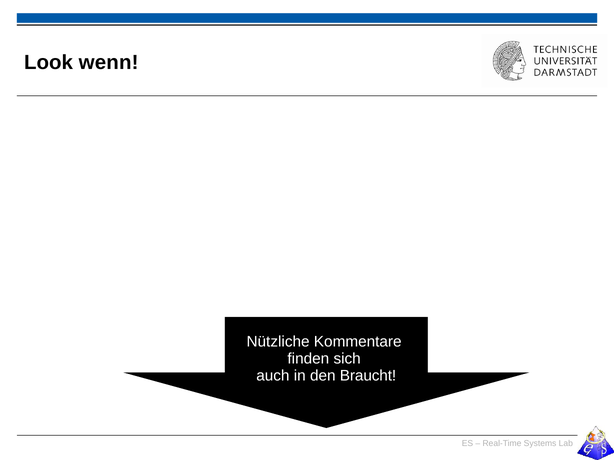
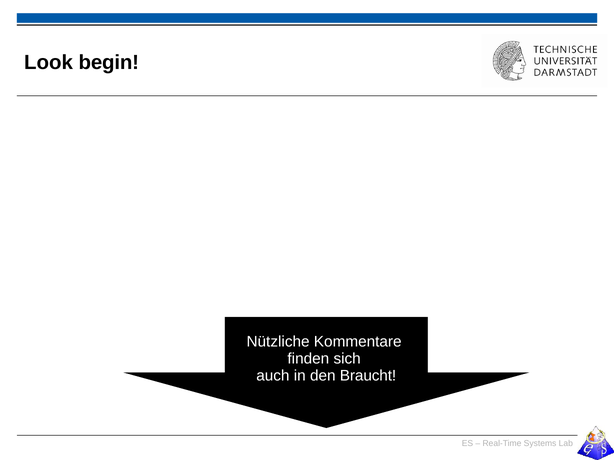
wenn: wenn -> begin (109, 62)
